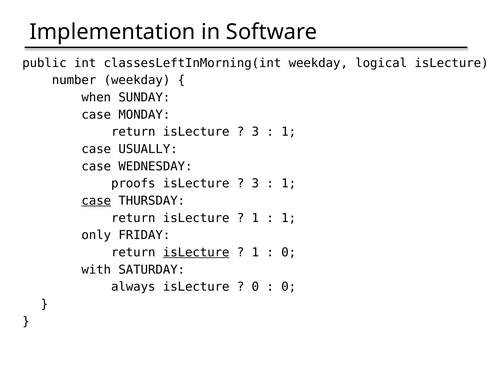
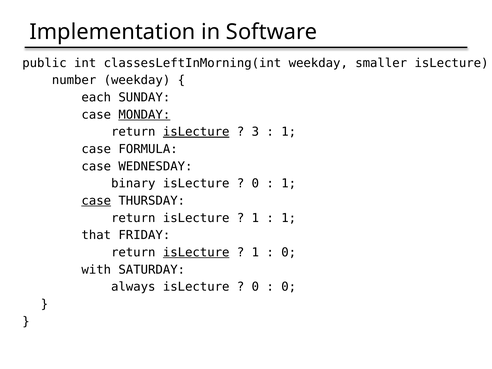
logical: logical -> smaller (381, 63)
when: when -> each (96, 97)
MONDAY underline: none -> present (144, 115)
isLecture underline: none -> present (196, 132)
USUALLY: USUALLY -> FORMULA (148, 149)
proofs: proofs -> binary (133, 184)
3: 3 -> 0 (255, 184)
only: only -> that (96, 235)
